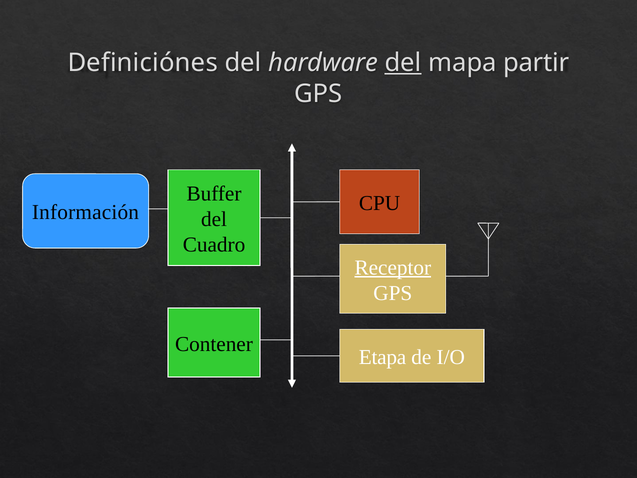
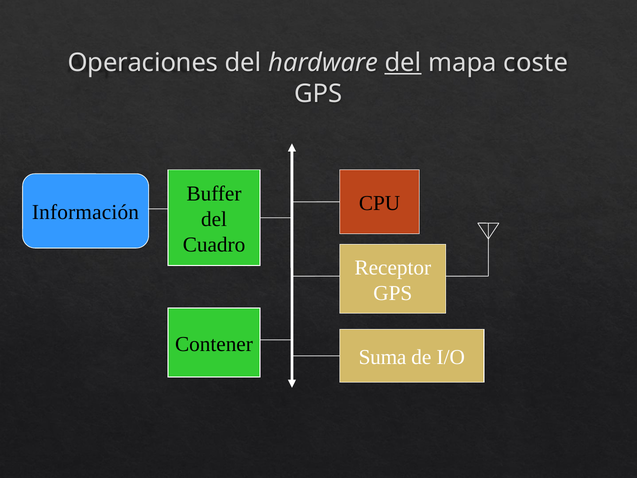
Definiciónes: Definiciónes -> Operaciones (143, 63)
partir: partir -> coste (536, 63)
Receptor underline: present -> none (393, 267)
Etapa: Etapa -> Suma (383, 357)
